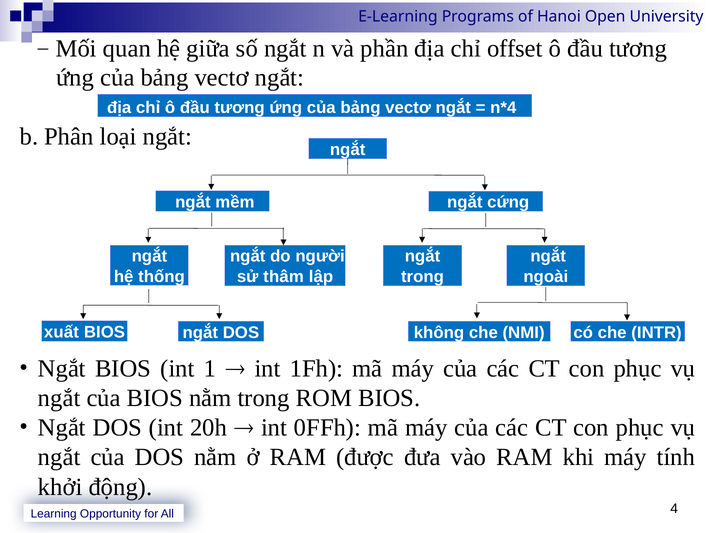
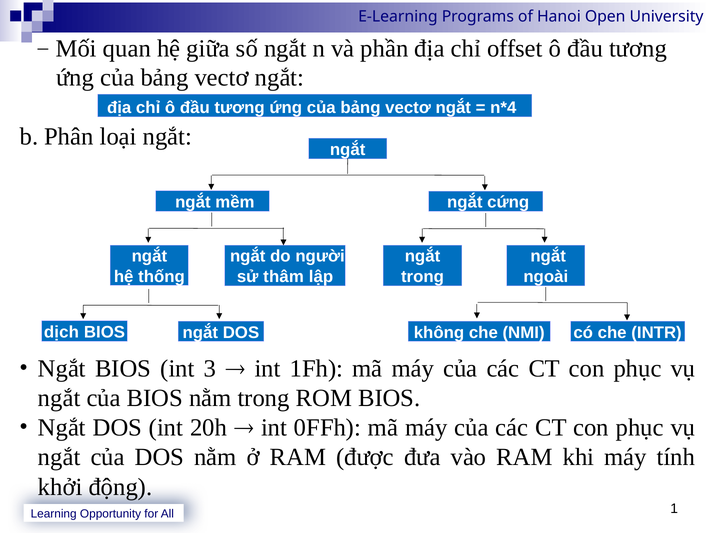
xuất: xuất -> dịch (61, 332)
1: 1 -> 3 (210, 369)
4: 4 -> 1 (674, 509)
